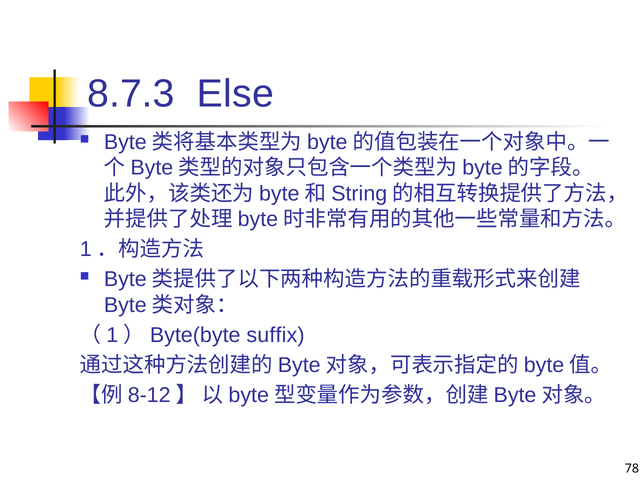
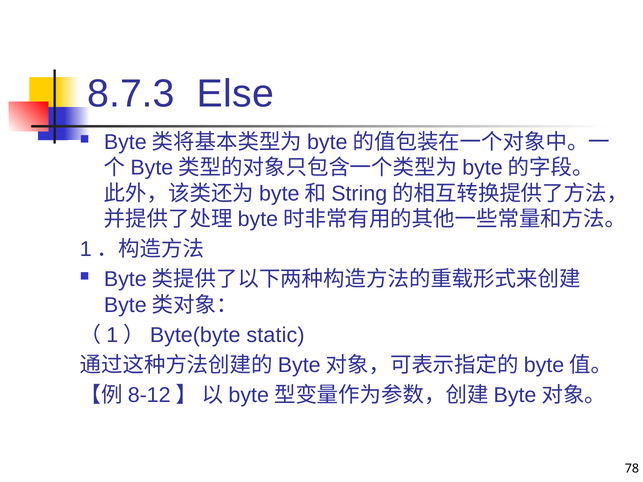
suffix: suffix -> static (276, 335)
